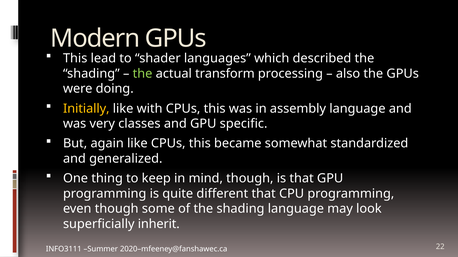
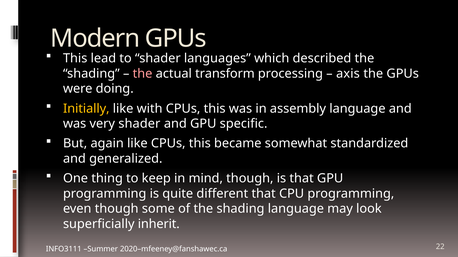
the colour: light green -> pink (143, 74)
also: also -> axis (348, 74)
very classes: classes -> shader (139, 124)
